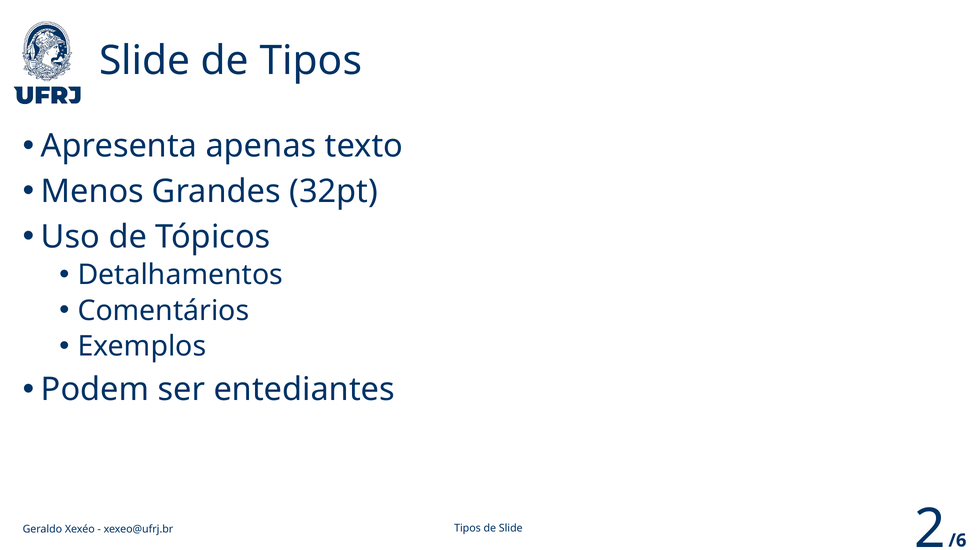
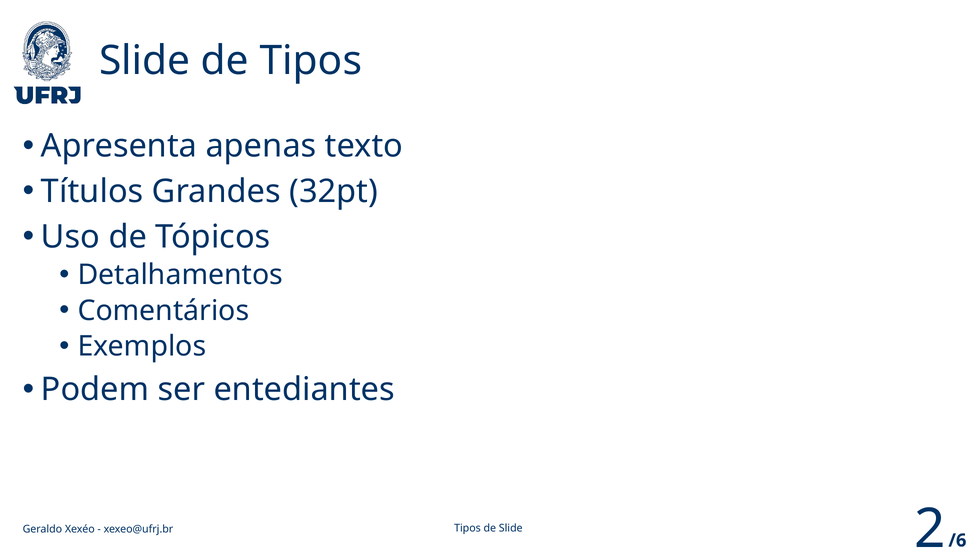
Menos: Menos -> Títulos (92, 191)
